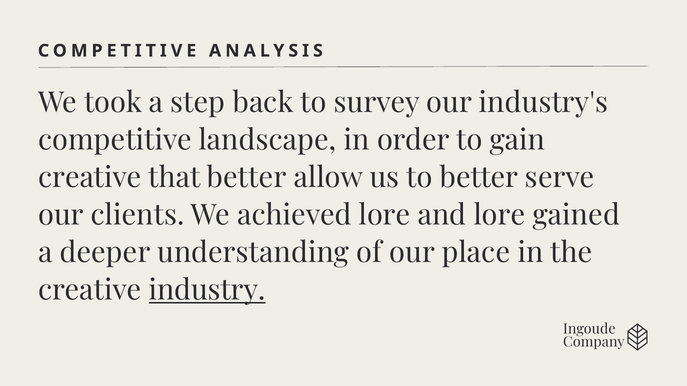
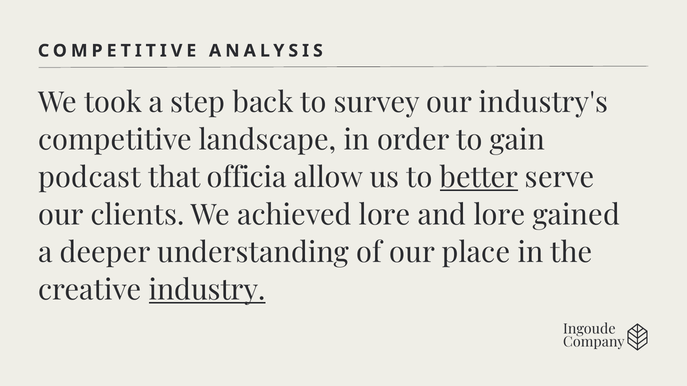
creative: creative -> podcast (90, 178)
that better: better -> officia (247, 178)
better underline: none -> present (479, 178)
